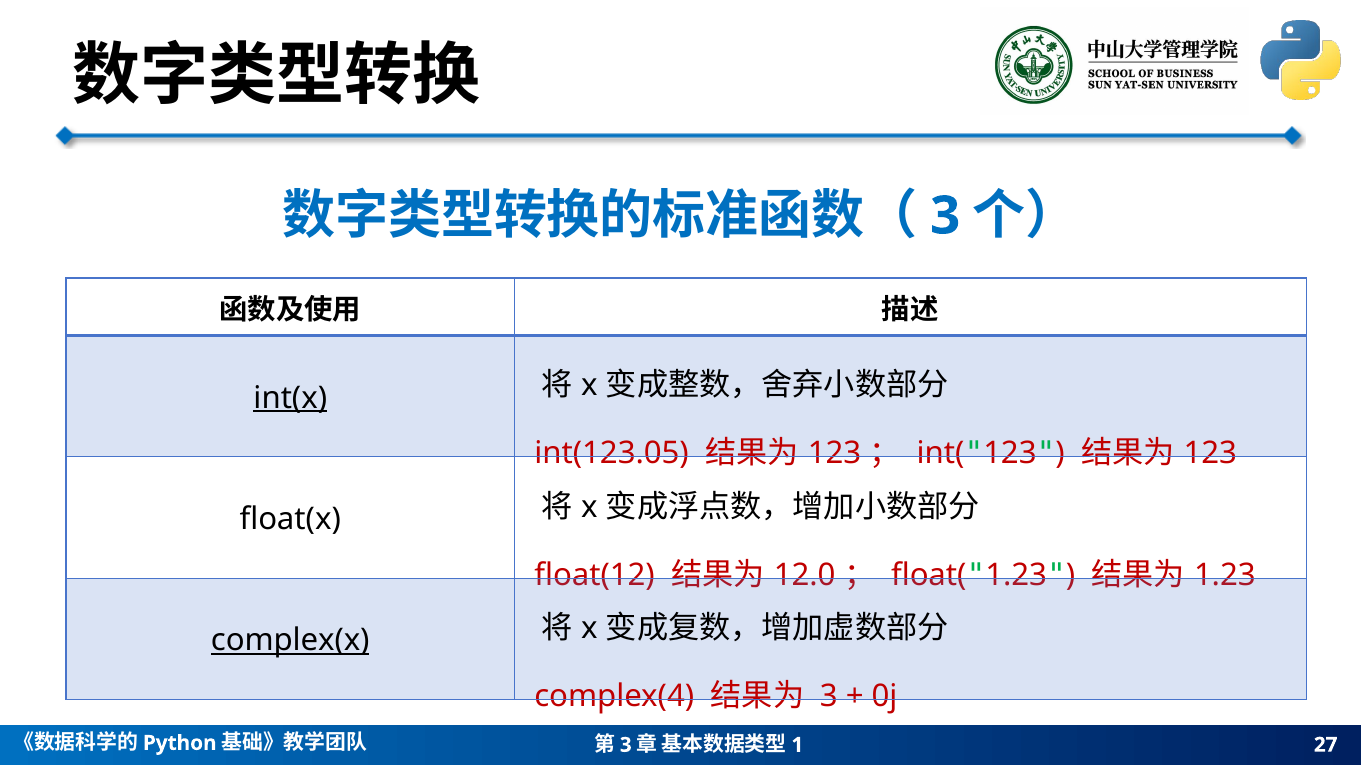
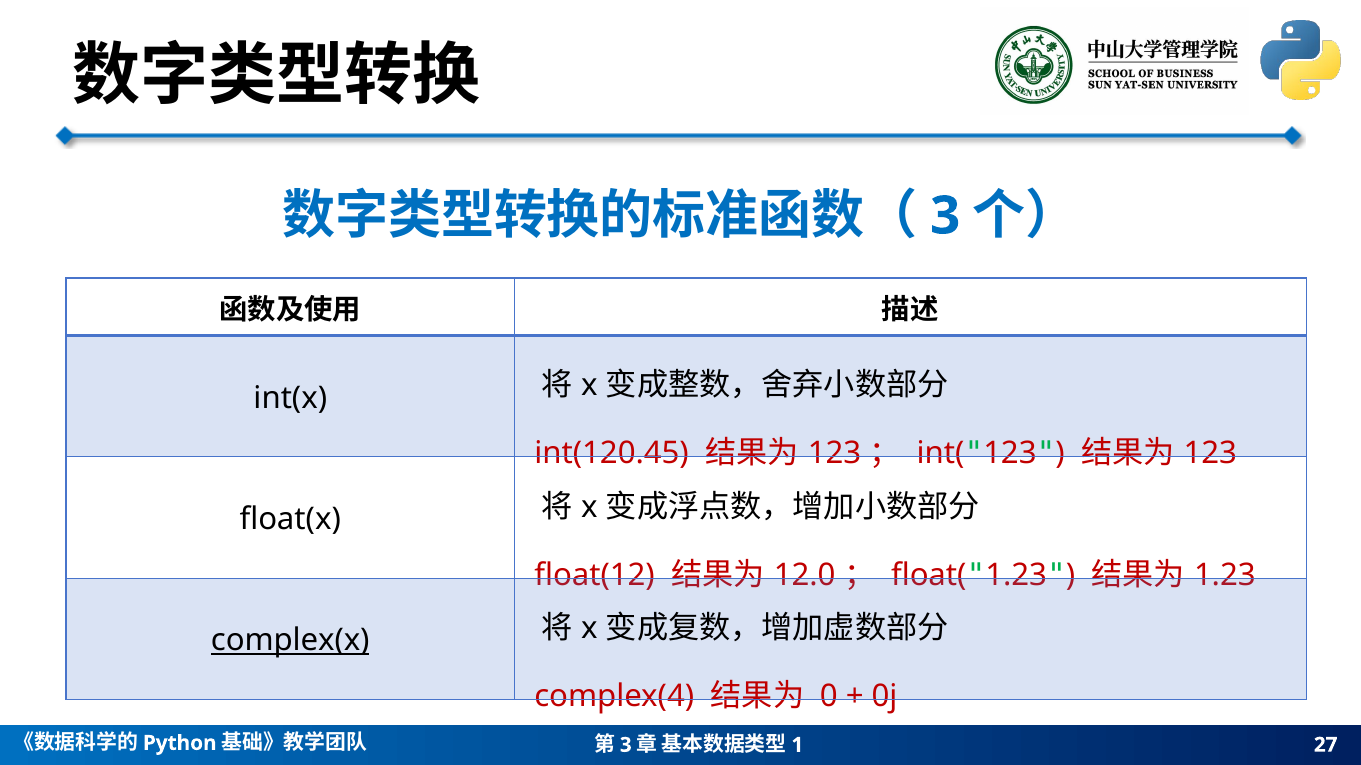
int(x underline: present -> none (290, 398)
int(123.05: int(123.05 -> int(120.45 (612, 454)
3: 3 -> 0 (829, 697)
